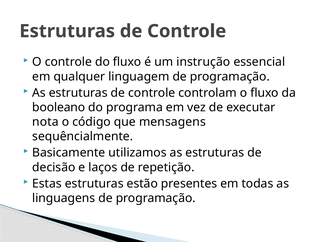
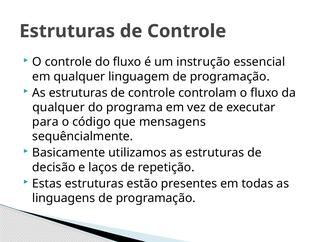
booleano: booleano -> qualquer (59, 107)
nota: nota -> para (45, 122)
